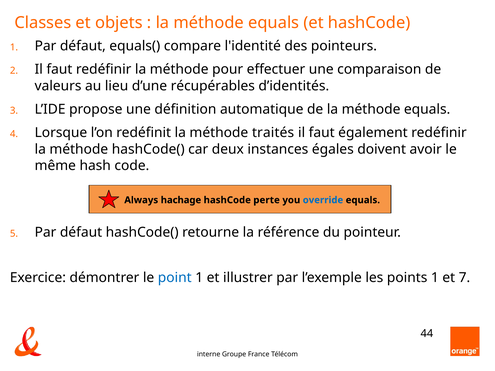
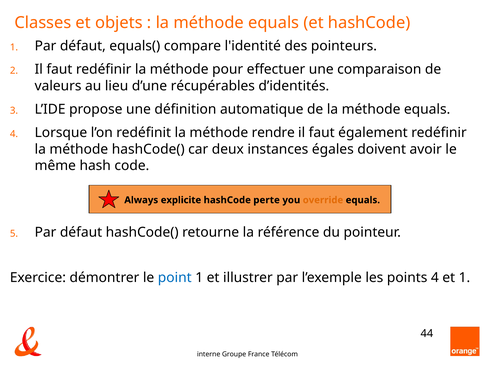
traités: traités -> rendre (273, 133)
hachage: hachage -> explicite (181, 200)
override colour: blue -> orange (323, 200)
points 1: 1 -> 4 (435, 278)
et 7: 7 -> 1 (464, 278)
